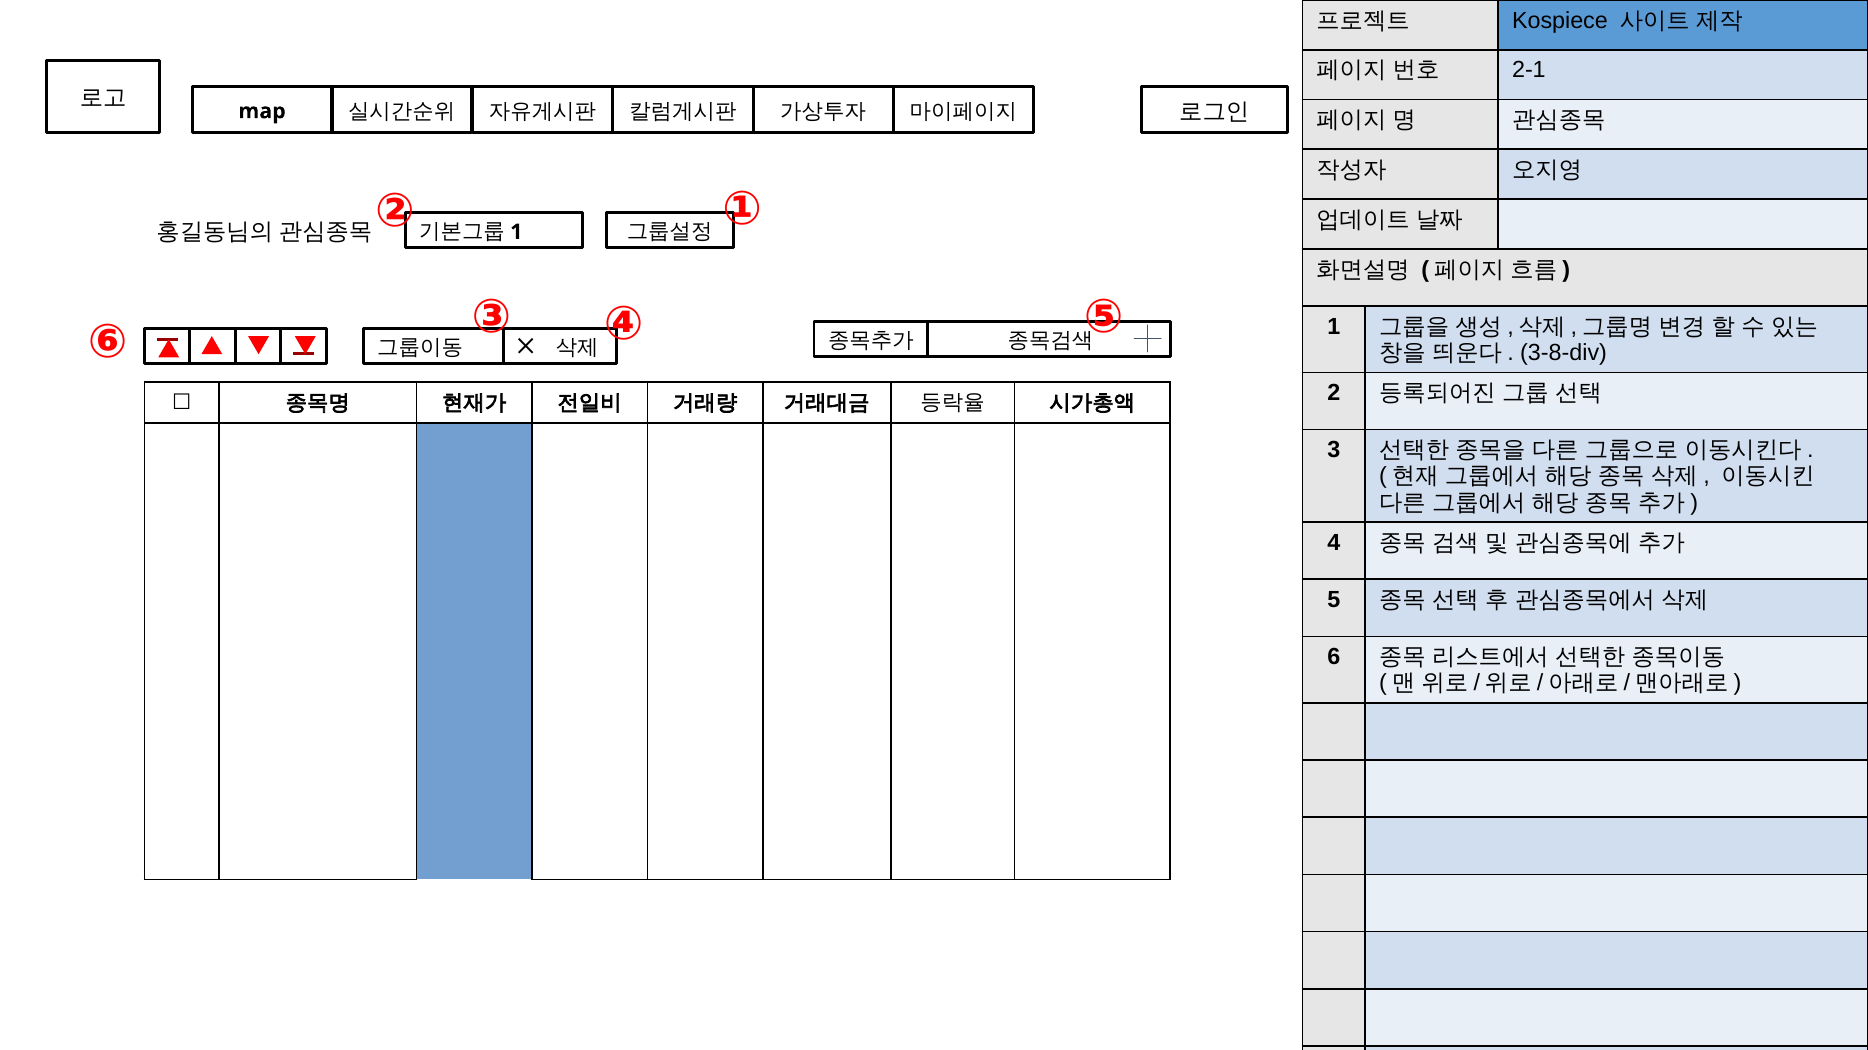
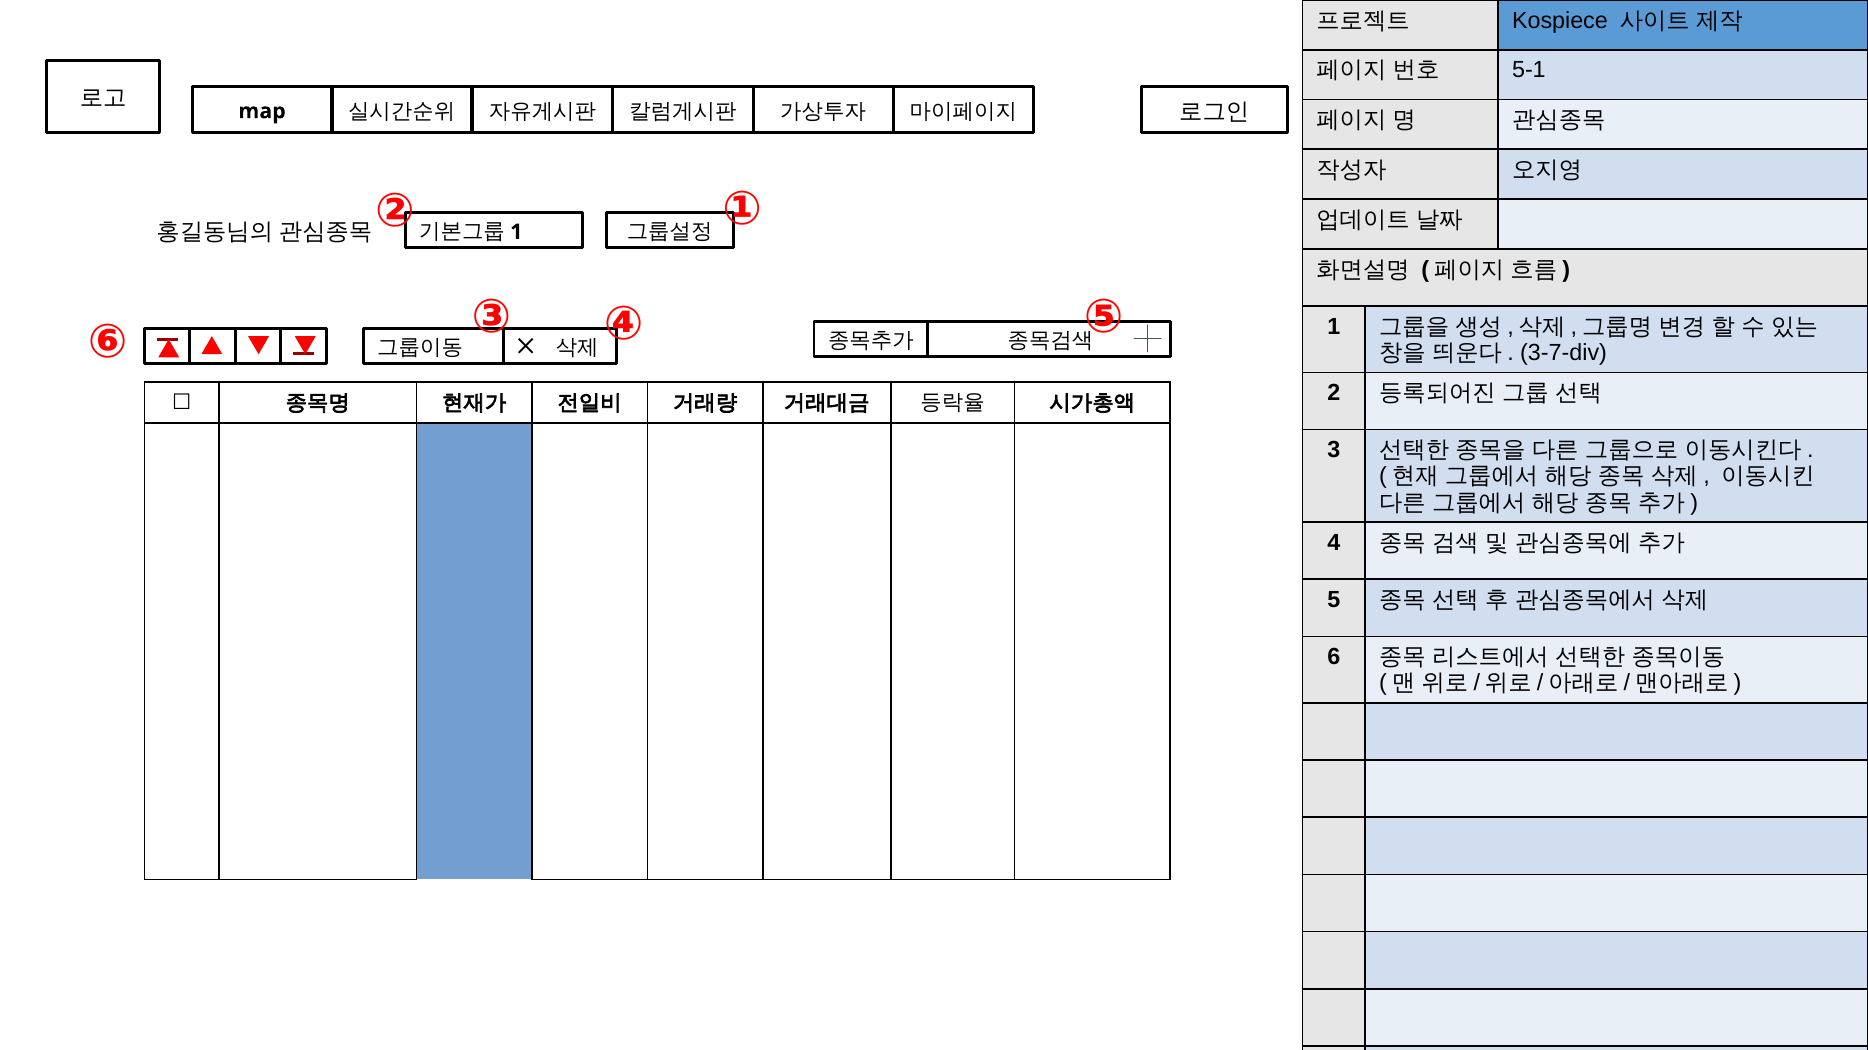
2-1: 2-1 -> 5-1 (1529, 70)
3-8-div: 3-8-div -> 3-7-div (1564, 353)
